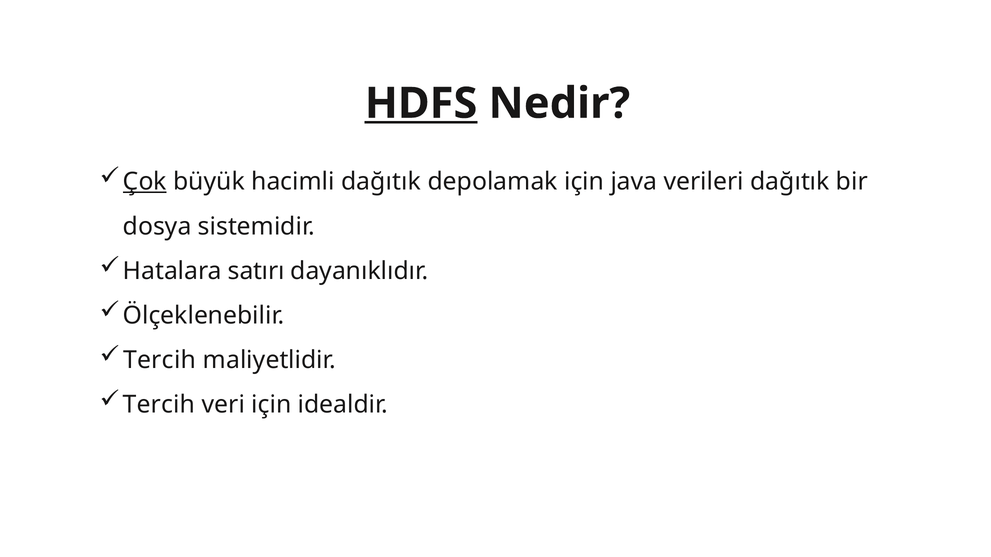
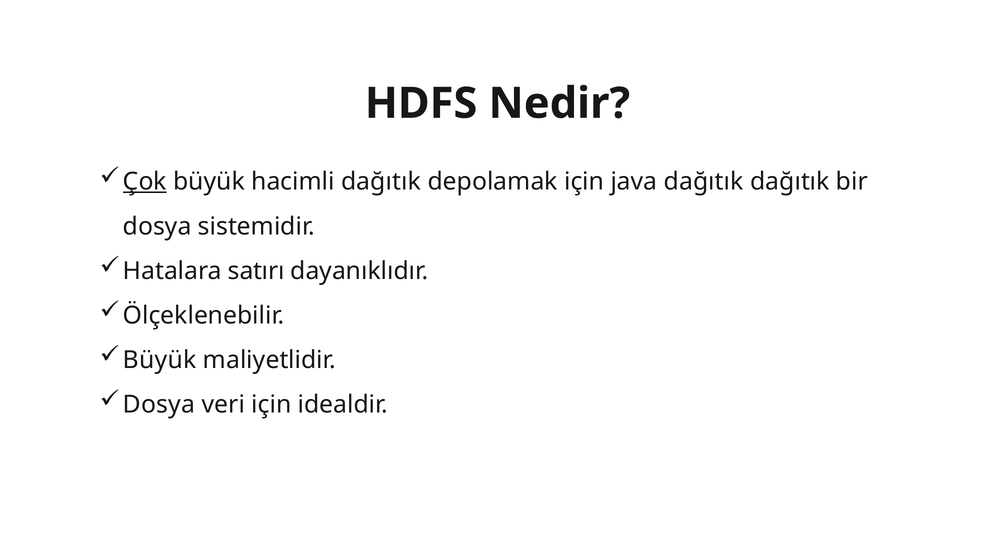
HDFS underline: present -> none (421, 104)
java verileri: verileri -> dağıtık (704, 182)
Tercih: Tercih -> Büyük (160, 360)
Tercih: Tercih -> Dosya (159, 405)
